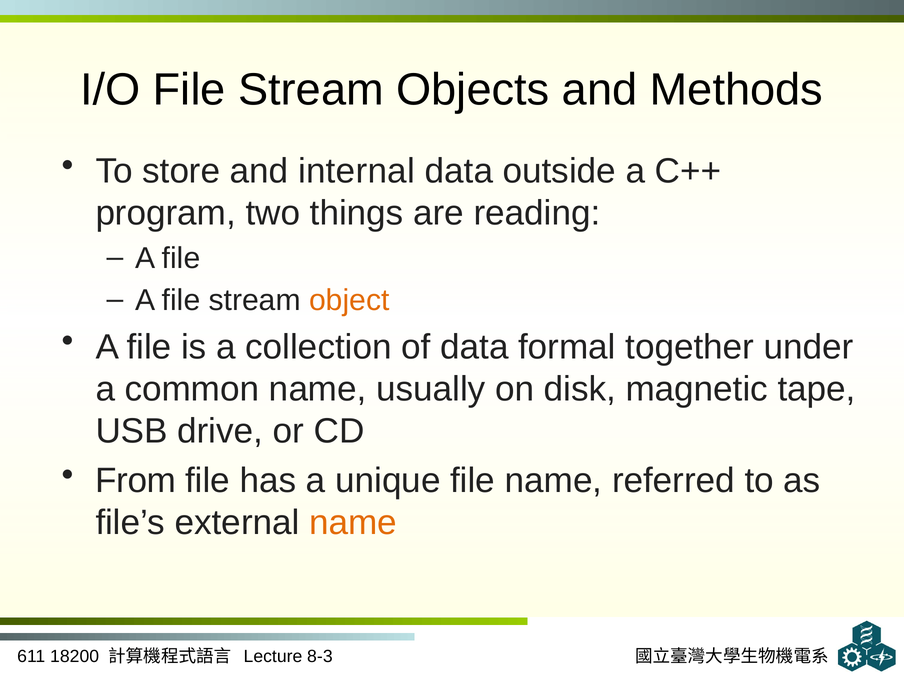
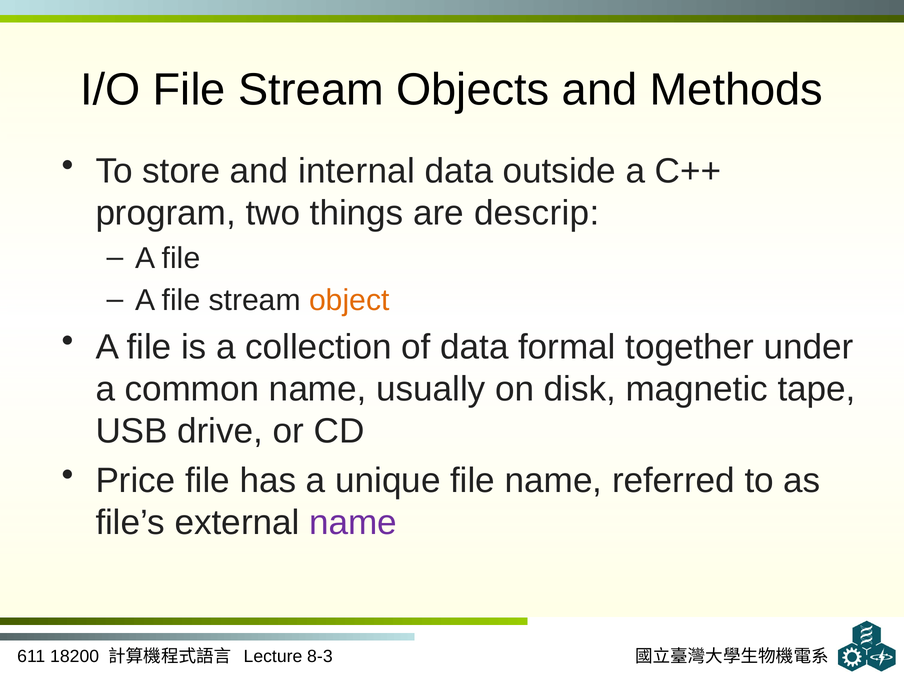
reading: reading -> descrip (537, 213)
From: From -> Price (136, 481)
name colour: orange -> purple (353, 523)
